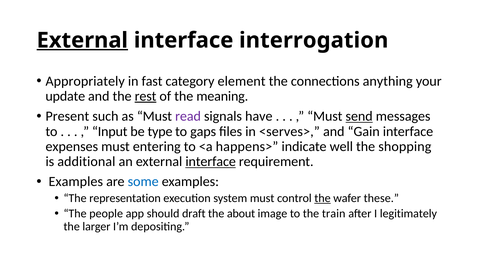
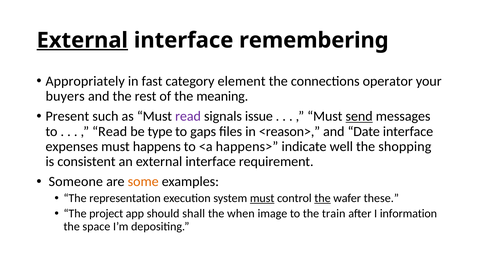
interrogation: interrogation -> remembering (314, 40)
anything: anything -> operator (388, 81)
update: update -> buyers (65, 96)
rest underline: present -> none (146, 96)
have: have -> issue (259, 116)
Input: Input -> Read (110, 131)
<serves>: <serves> -> <reason> (290, 131)
Gain: Gain -> Date (364, 131)
entering: entering -> happens (157, 146)
additional: additional -> consistent (86, 162)
interface underline: present -> none (211, 162)
Examples: Examples -> Someone (76, 182)
some colour: blue -> orange (143, 182)
must underline: none -> present (262, 198)
people: people -> project (106, 214)
draft: draft -> shall (194, 214)
about: about -> when (241, 214)
legitimately: legitimately -> information (408, 214)
larger: larger -> space (96, 227)
